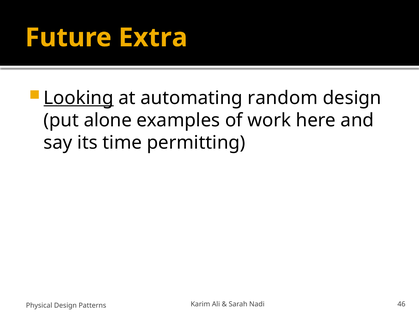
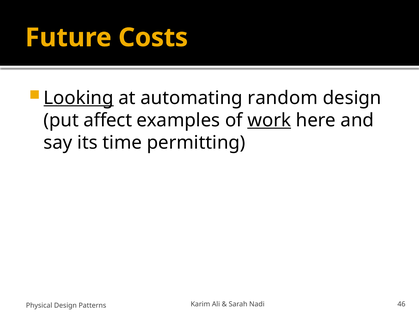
Extra: Extra -> Costs (153, 38)
alone: alone -> affect (108, 120)
work underline: none -> present (269, 120)
